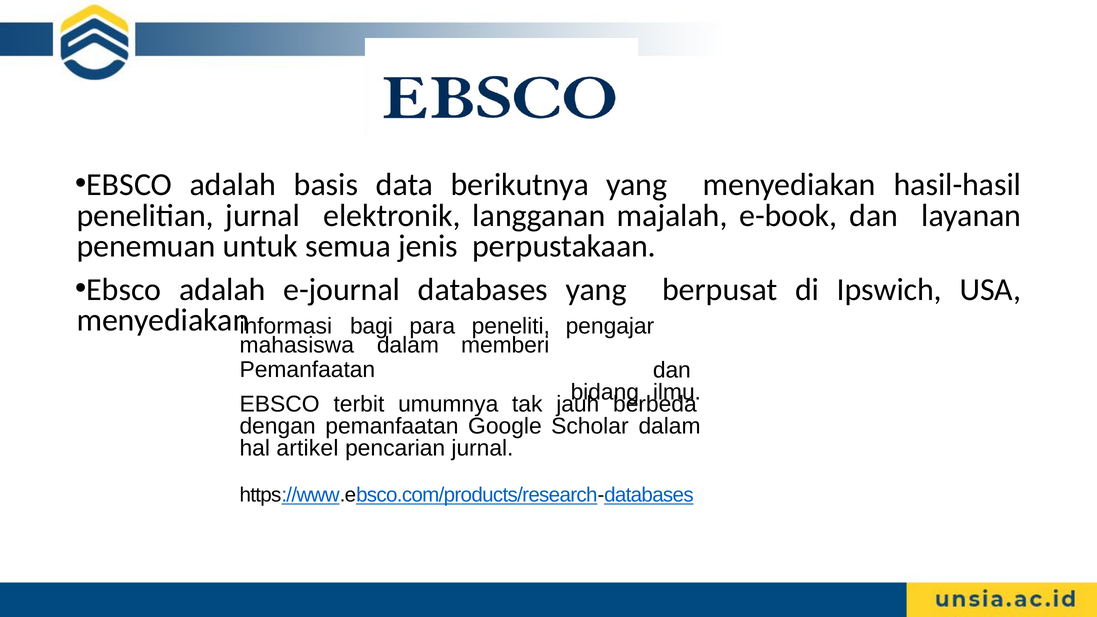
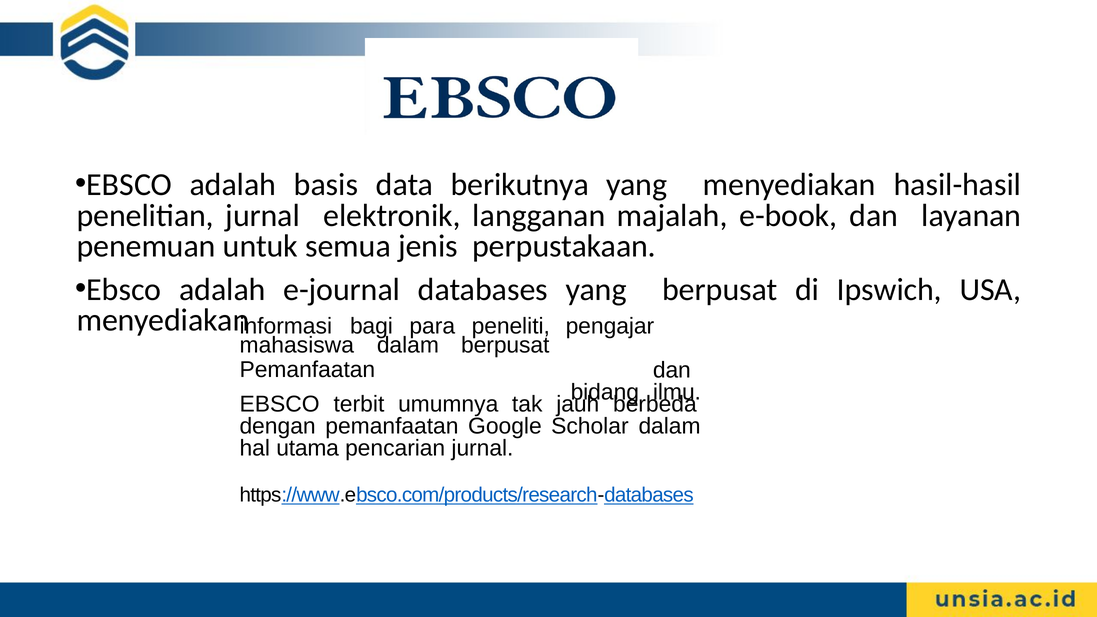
dalam memberi: memberi -> berpusat (505, 345)
artikel: artikel -> utama (308, 448)
